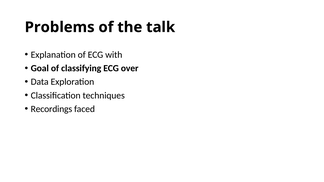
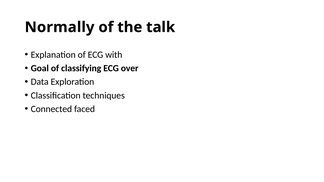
Problems: Problems -> Normally (60, 27)
Recordings: Recordings -> Connected (51, 109)
